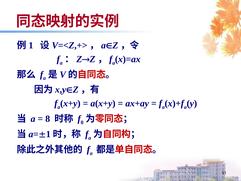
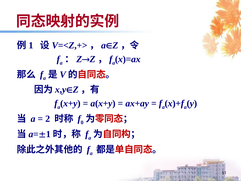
8: 8 -> 2 (48, 119)
